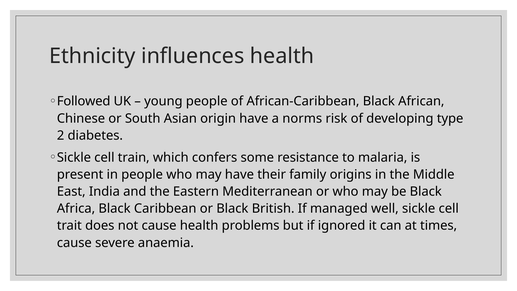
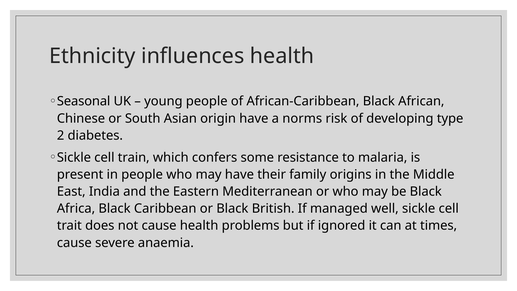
Followed: Followed -> Seasonal (84, 101)
